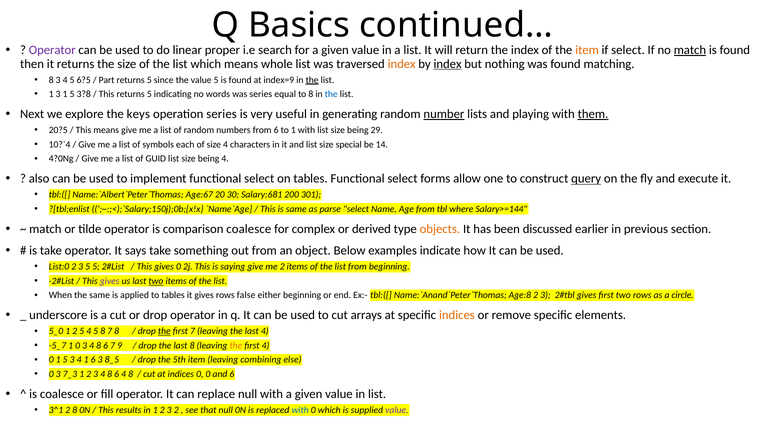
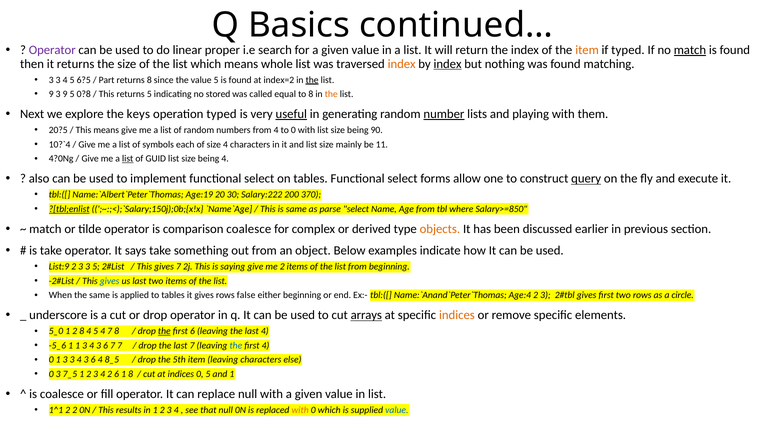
if select: select -> typed (628, 50)
8: 8 -> 3 (51, 80)
5: 5 -> 8 (149, 80)
index=9: index=9 -> index=2 (279, 80)
1: 1 -> 9 (51, 94)
3 1: 1 -> 9 (65, 94)
3?8: 3?8 -> 0?8 (84, 94)
words: words -> stored (218, 94)
was series: series -> called (261, 94)
the colour: blue -> orange (331, 94)
operation series: series -> typed (222, 114)
useful underline: none -> present (291, 114)
them underline: present -> none (593, 114)
from 6: 6 -> 4 (276, 130)
to 1: 1 -> 0 (293, 130)
29: 29 -> 90 (377, 130)
special: special -> mainly (349, 145)
14: 14 -> 11 (382, 145)
list underline: none -> present (128, 159)
Age:67: Age:67 -> Age:19 (199, 195)
Salary:681: Salary:681 -> Salary:222 (262, 195)
301: 301 -> 370 (311, 195)
?[tbl;enlist underline: none -> present (69, 209)
Salary>=144: Salary>=144 -> Salary>=850 (501, 209)
List:0: List:0 -> List:9 (59, 267)
2 3 5: 5 -> 3 (88, 267)
gives 0: 0 -> 7 (179, 267)
gives colour: purple -> blue (110, 281)
two underline: present -> none (156, 281)
Age:8: Age:8 -> Age:4 (520, 295)
arrays underline: none -> present (366, 315)
2 5: 5 -> 8 (82, 331)
5 8: 8 -> 4 (103, 331)
first 7: 7 -> 6 (192, 331)
-5_7: -5_7 -> -5_6 (57, 346)
1 0: 0 -> 1 (78, 346)
8: 8 -> 3 (99, 346)
7 9: 9 -> 7 (120, 346)
last 8: 8 -> 7 (192, 346)
the colour: orange -> blue (236, 346)
0 1 5: 5 -> 3 (65, 360)
1: 1 -> 3 (86, 360)
6 3: 3 -> 4 (100, 360)
leaving combining: combining -> characters (261, 360)
7_3: 7_3 -> 7_5 (70, 374)
2 3 4 8: 8 -> 2 (110, 374)
6 4: 4 -> 1 (124, 374)
0 0: 0 -> 5 (208, 374)
and 6: 6 -> 1 (232, 374)
3^1: 3^1 -> 1^1 (56, 410)
2 8: 8 -> 2 (75, 410)
2: 2 -> 4 (176, 410)
with colour: blue -> orange (300, 410)
value colour: purple -> blue (397, 410)
